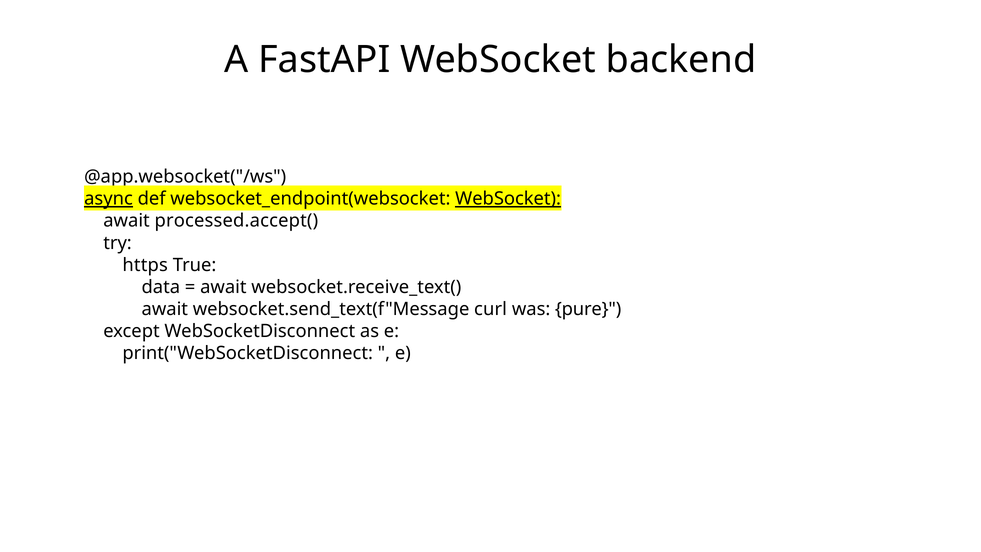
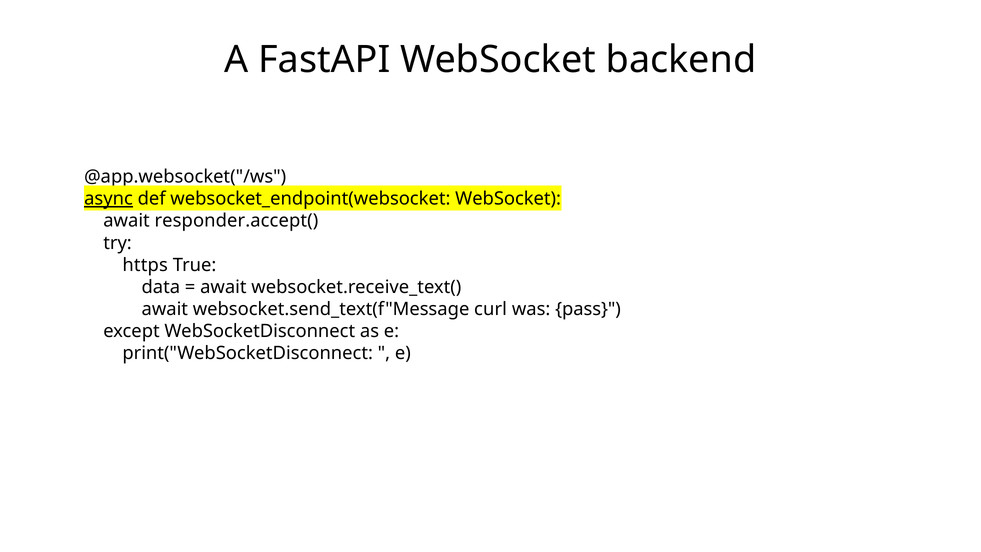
WebSocket underline: present -> none (508, 199)
processed.accept(: processed.accept( -> responder.accept( (236, 221)
pure: pure -> pass (588, 309)
